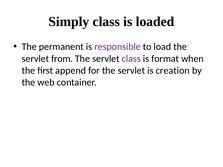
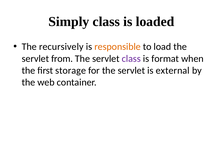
permanent: permanent -> recursively (61, 47)
responsible colour: purple -> orange (118, 47)
append: append -> storage (71, 71)
creation: creation -> external (173, 71)
